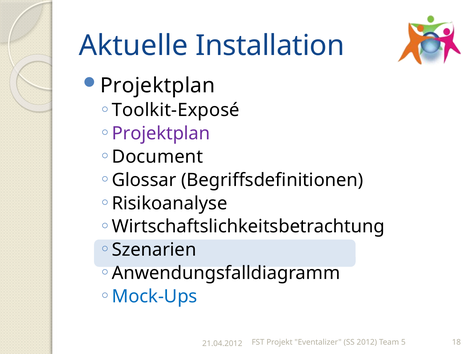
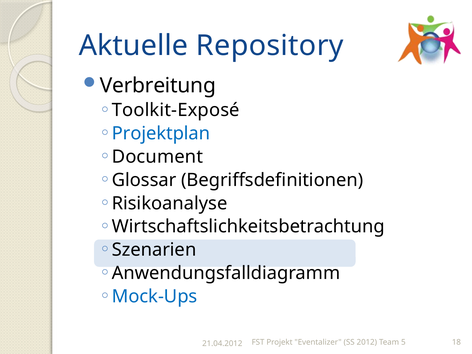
Installation: Installation -> Repository (270, 46)
Projektplan: Projektplan -> Verbreitung (158, 86)
Projektplan colour: purple -> blue (161, 134)
